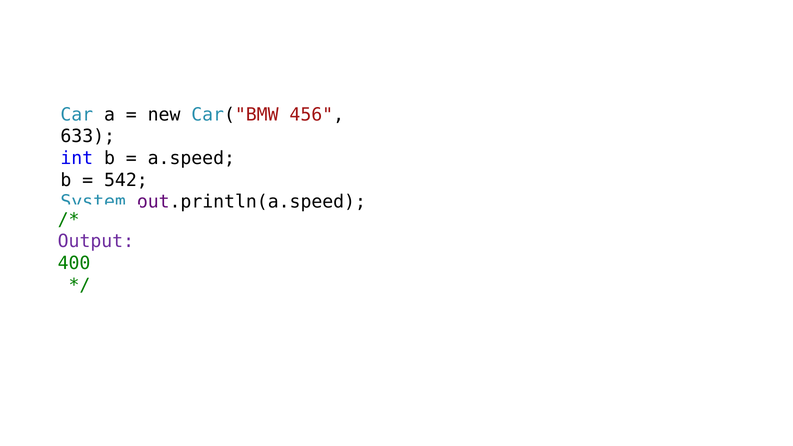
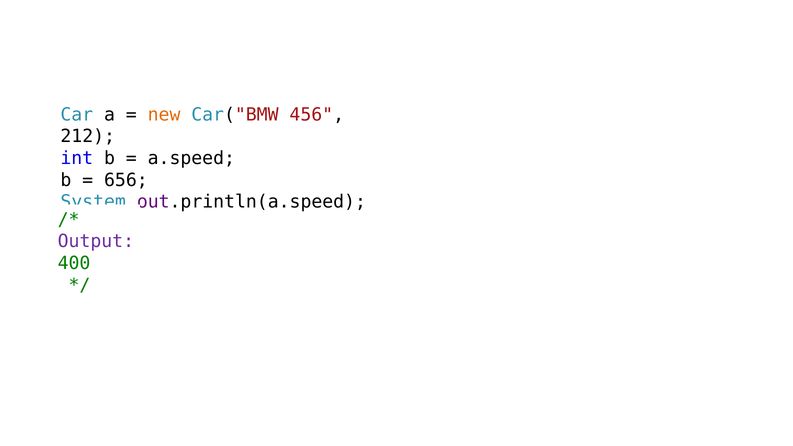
new colour: black -> orange (164, 115)
633: 633 -> 212 (88, 136)
542: 542 -> 656 (126, 180)
